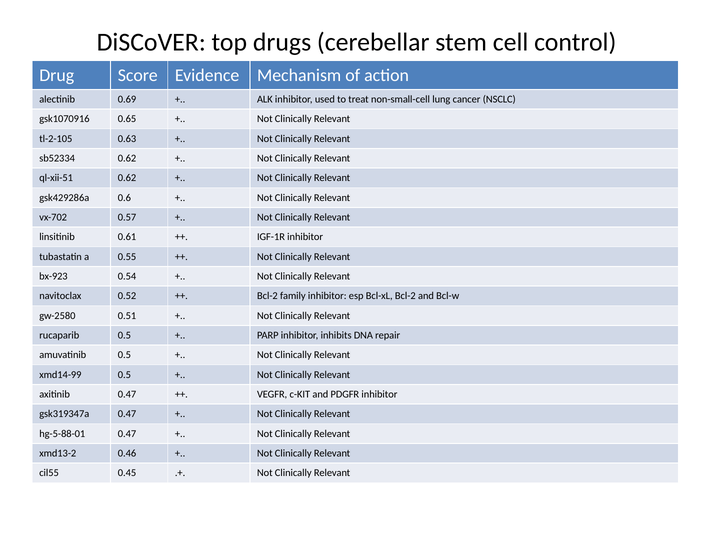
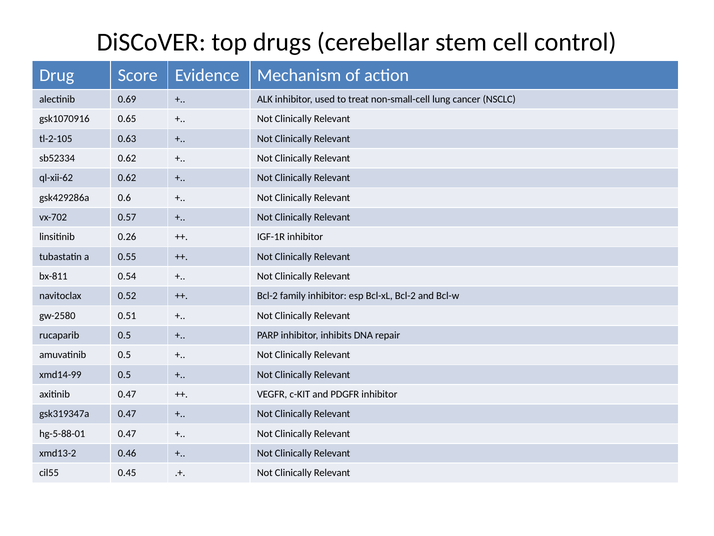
ql-xii-51: ql-xii-51 -> ql-xii-62 (56, 178)
0.61: 0.61 -> 0.26 (127, 237)
bx-923: bx-923 -> bx-811 (53, 276)
